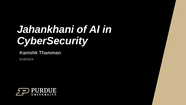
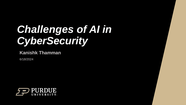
Jahankhani: Jahankhani -> Challenges (45, 29)
